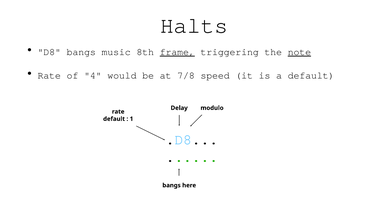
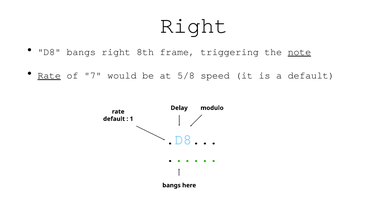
Halts: Halts -> Right (194, 25)
bangs music: music -> right (116, 52)
frame underline: present -> none (177, 52)
Rate underline: none -> present (49, 76)
4: 4 -> 7 (93, 76)
7/8: 7/8 -> 5/8 (186, 76)
